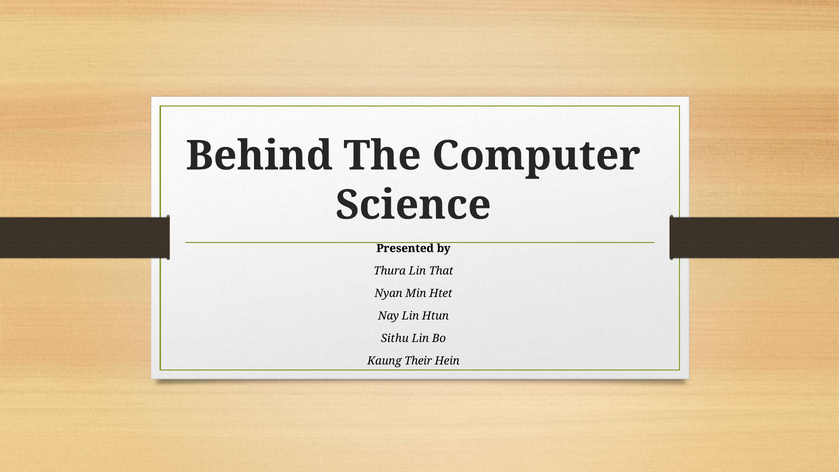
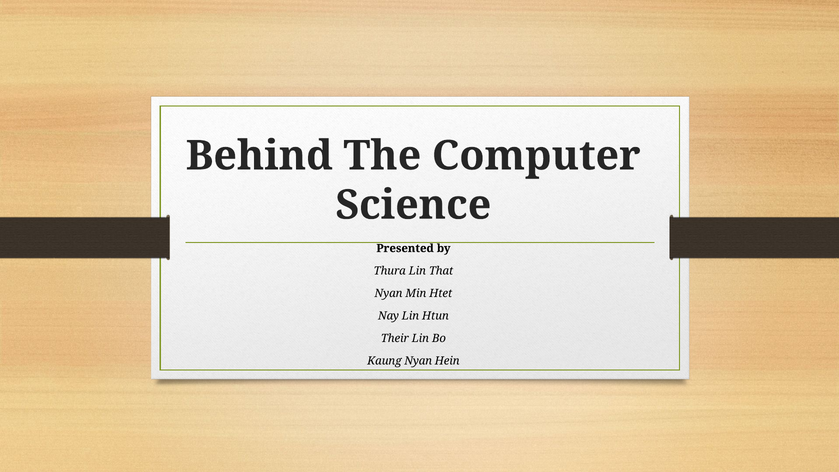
Sithu: Sithu -> Their (395, 339)
Kaung Their: Their -> Nyan (418, 361)
